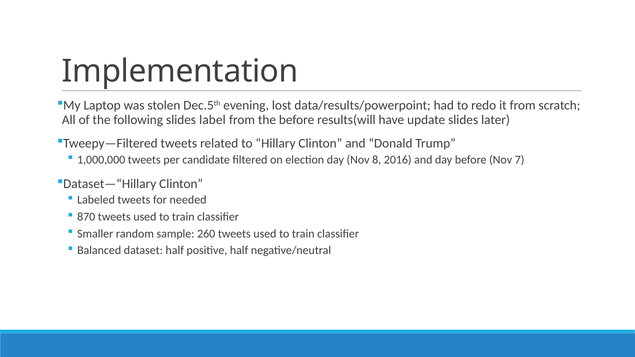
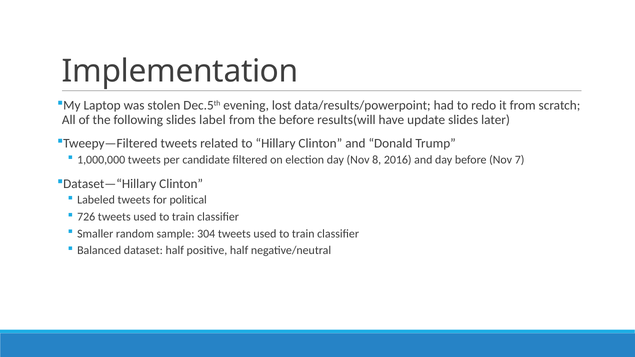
needed: needed -> political (188, 200)
870: 870 -> 726 (86, 217)
260: 260 -> 304 (206, 234)
